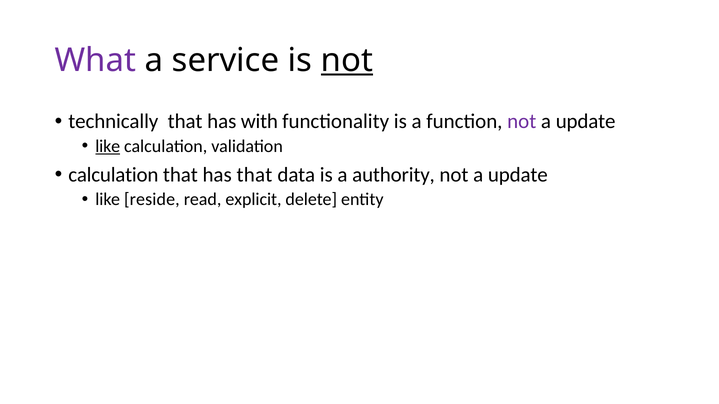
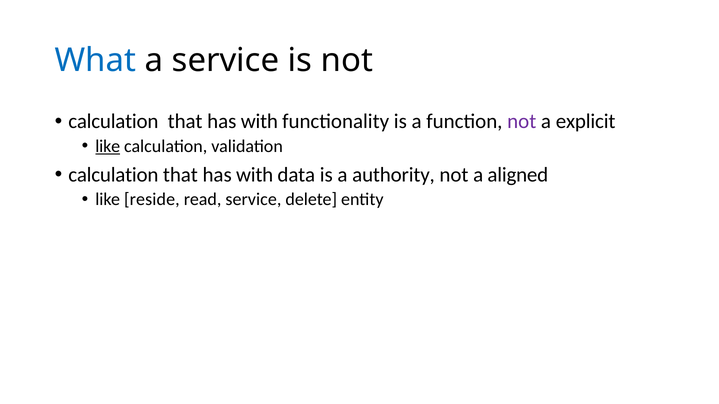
What colour: purple -> blue (96, 60)
not underline: present -> none (347, 60)
technically: technically -> calculation (113, 122)
update: update -> explicit (586, 122)
that: that -> with (255, 175)
update: update -> aligned (518, 175)
read explicit: explicit -> service (253, 200)
